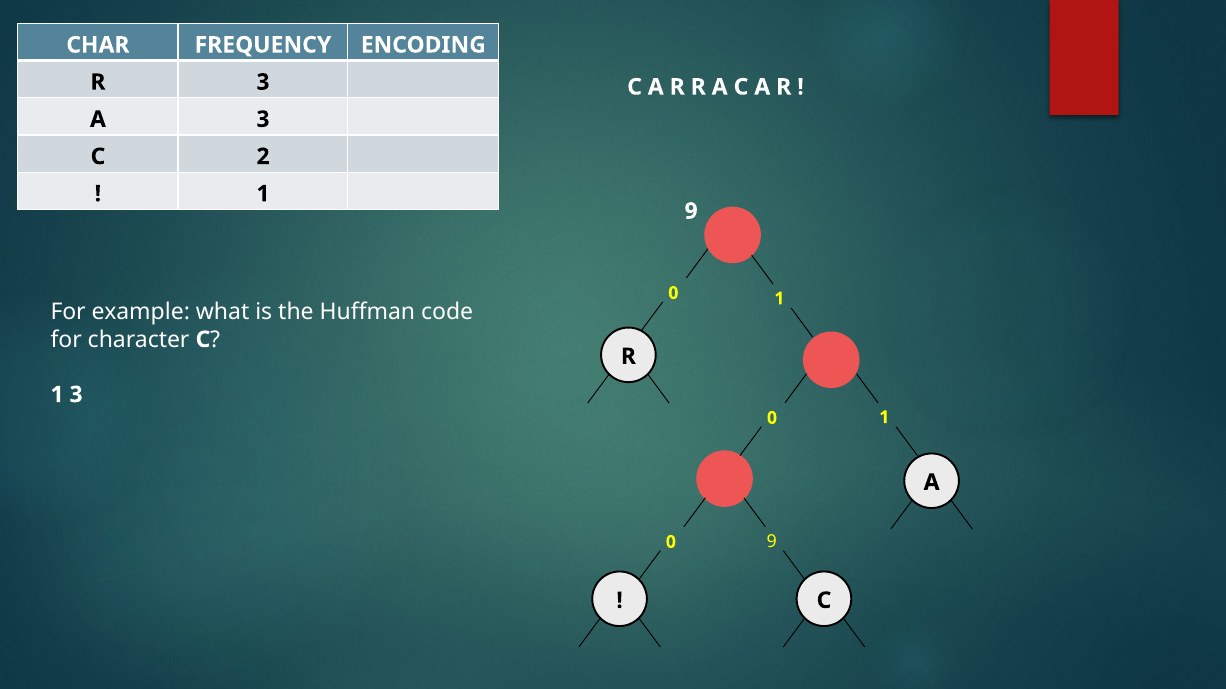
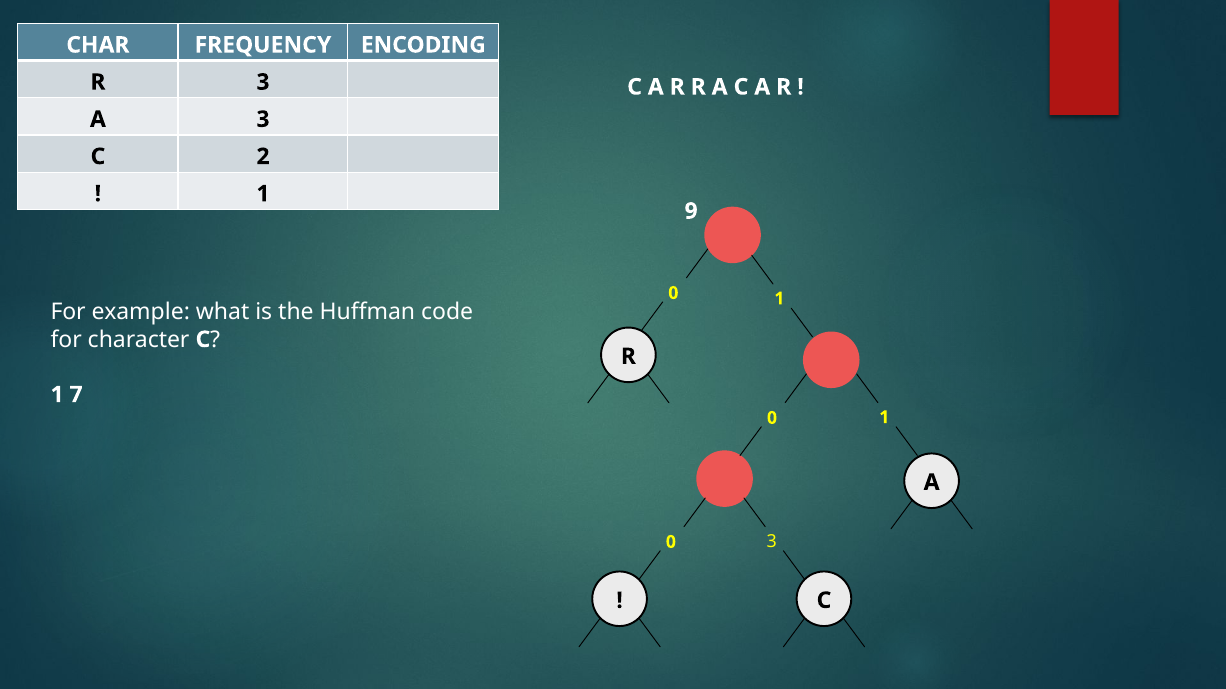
1 3: 3 -> 7 (76, 395)
0 9: 9 -> 3 (772, 542)
